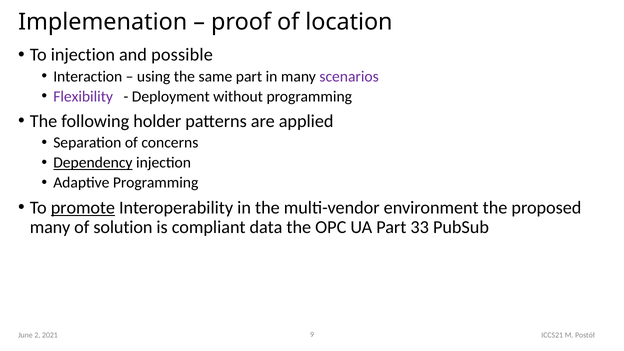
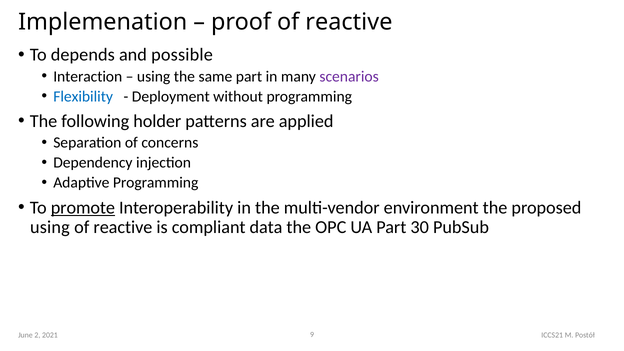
proof of location: location -> reactive (349, 22)
To injection: injection -> depends (83, 55)
Flexibility colour: purple -> blue (83, 96)
Dependency underline: present -> none (93, 163)
many: many -> using (50, 227)
solution: solution -> reactive (123, 227)
33: 33 -> 30 (420, 227)
